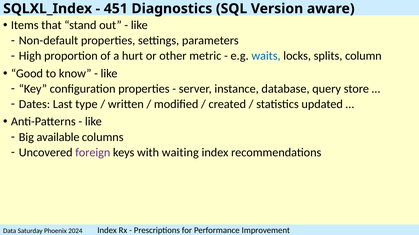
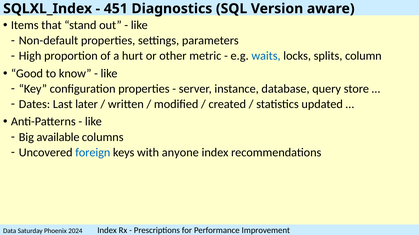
type: type -> later (87, 104)
foreign colour: purple -> blue (93, 153)
waiting: waiting -> anyone (180, 153)
